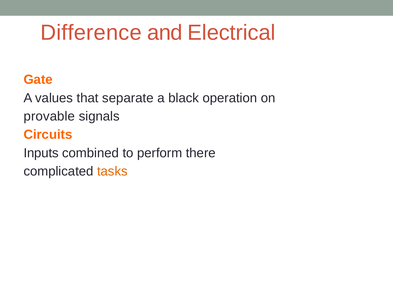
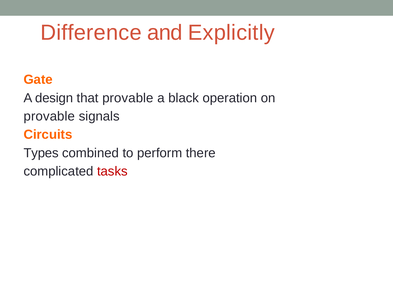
Electrical: Electrical -> Explicitly (231, 33)
values: values -> design (54, 98)
that separate: separate -> provable (128, 98)
Inputs: Inputs -> Types (41, 153)
tasks colour: orange -> red (112, 171)
